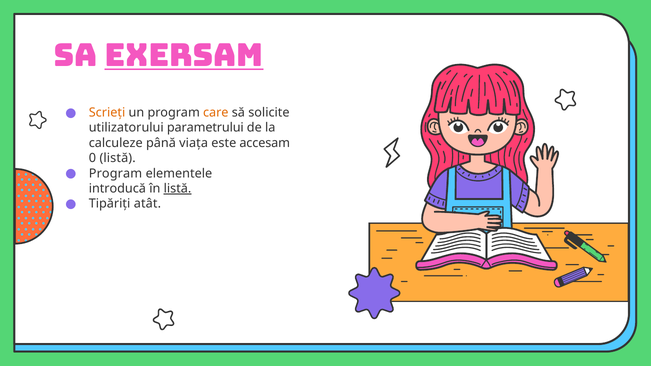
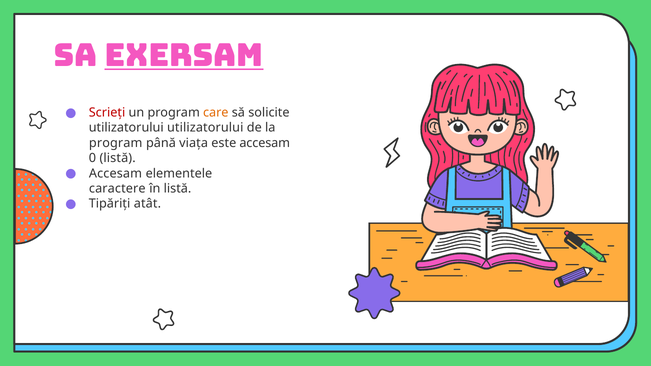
Scrieți colour: orange -> red (107, 113)
utilizatorului parametrului: parametrului -> utilizatorului (205, 128)
calculeze: calculeze -> program (116, 143)
Program: Program -> Accesam (115, 173)
introducă: introducă -> caractere (117, 189)
listă underline: present -> none (178, 189)
